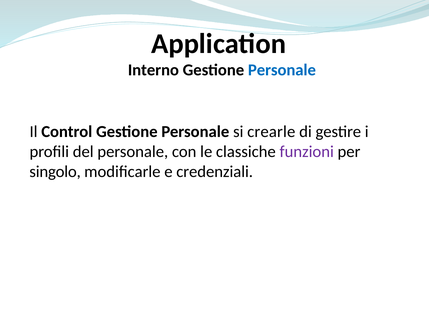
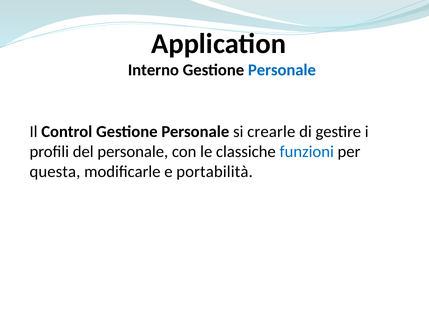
funzioni colour: purple -> blue (307, 152)
singolo: singolo -> questa (55, 172)
credenziali: credenziali -> portabilità (215, 172)
